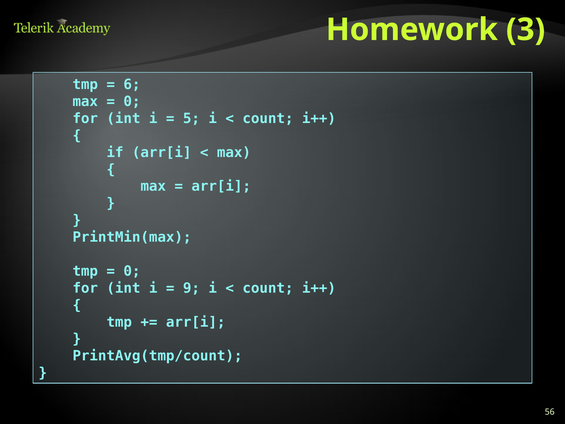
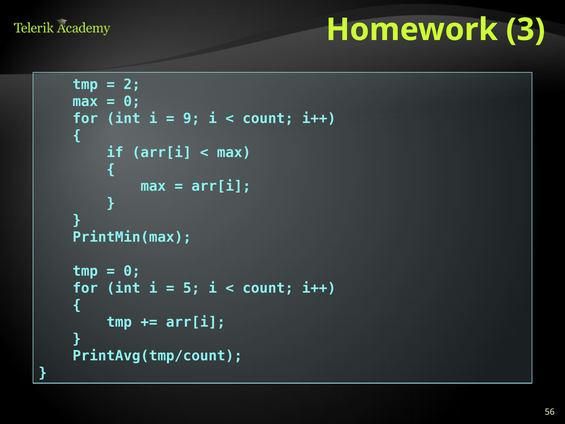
6: 6 -> 2 (132, 85)
5: 5 -> 9 (191, 118)
9: 9 -> 5 (191, 288)
